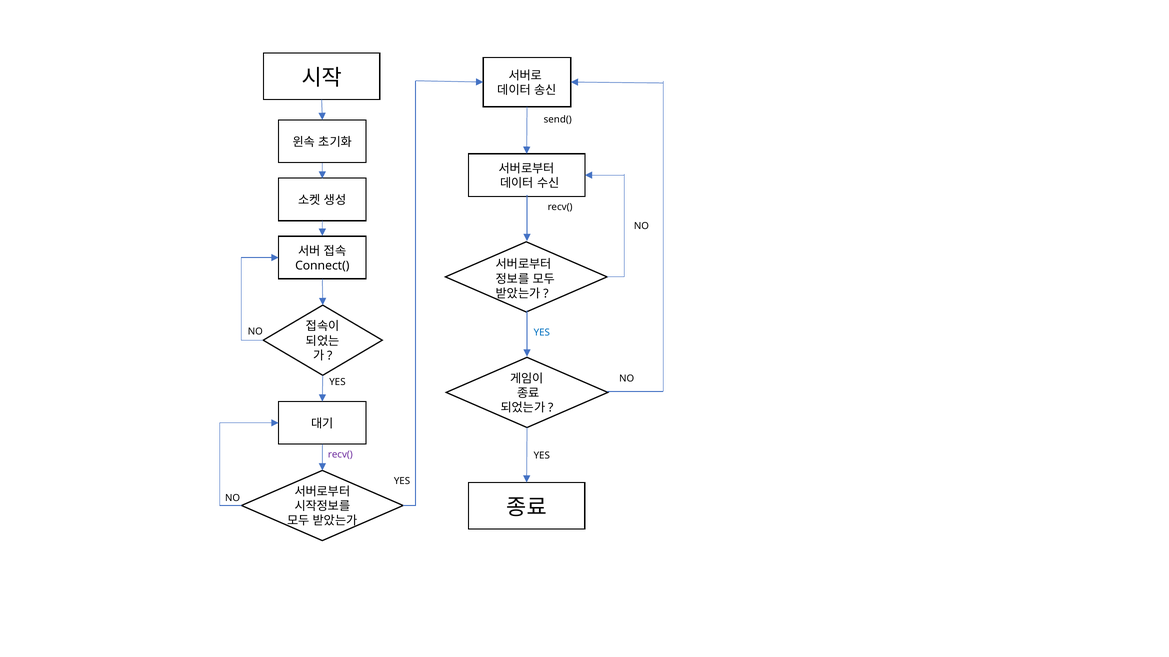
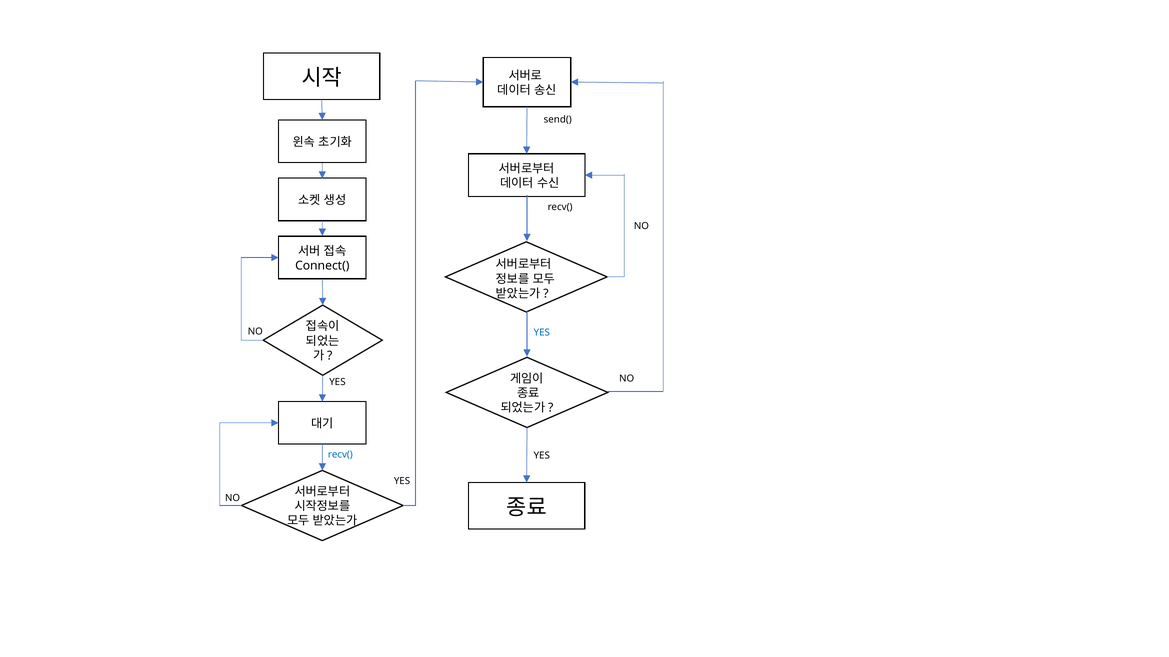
recv( colour: purple -> blue (340, 455)
